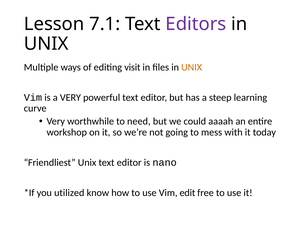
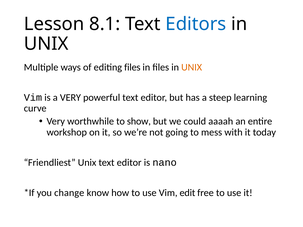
7.1: 7.1 -> 8.1 (105, 24)
Editors colour: purple -> blue (196, 24)
editing visit: visit -> files (132, 67)
need: need -> show (139, 122)
utilized: utilized -> change (69, 193)
